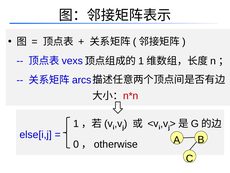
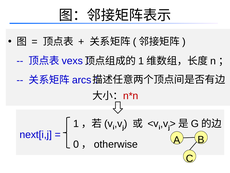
else[i,j: else[i,j -> next[i,j (36, 134)
